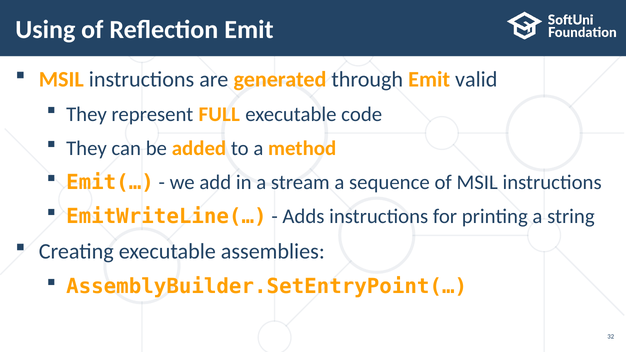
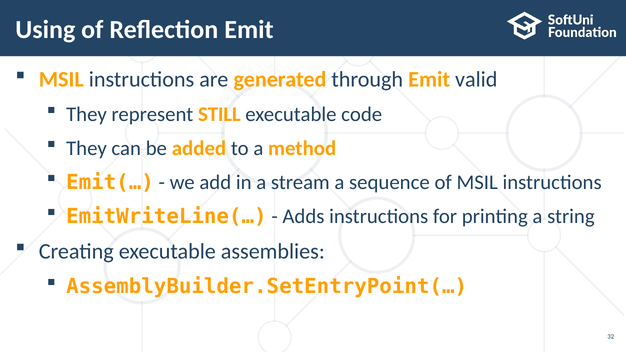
FULL: FULL -> STILL (219, 114)
